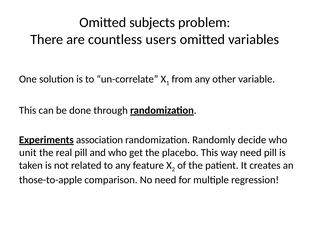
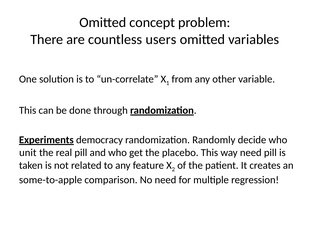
subjects: subjects -> concept (152, 23)
association: association -> democracy (99, 140)
those-to-apple: those-to-apple -> some-to-apple (51, 180)
